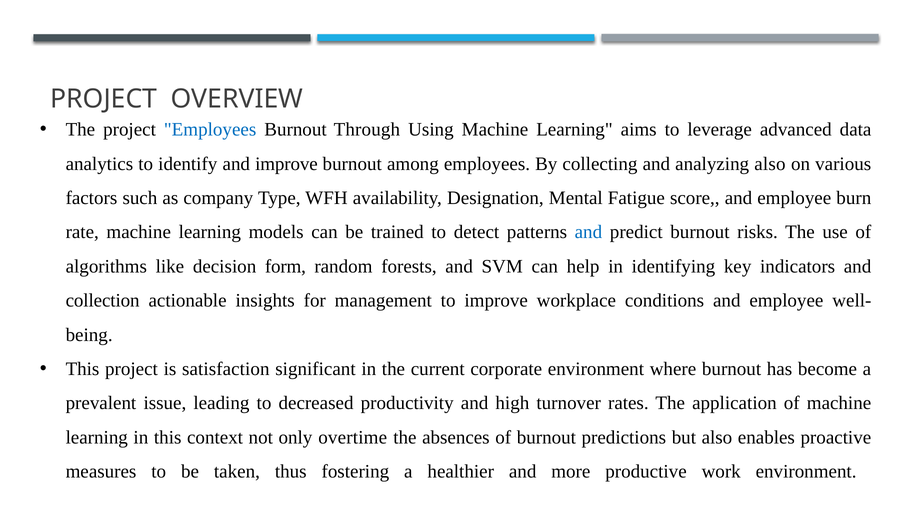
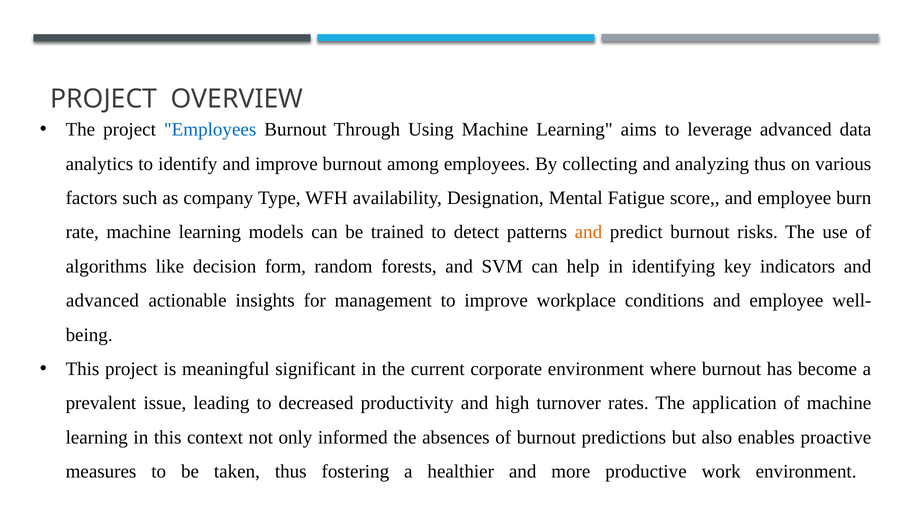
analyzing also: also -> thus (770, 164)
and colour: blue -> orange (588, 232)
collection: collection -> advanced (102, 301)
satisfaction: satisfaction -> meaningful (226, 369)
overtime: overtime -> informed (353, 437)
